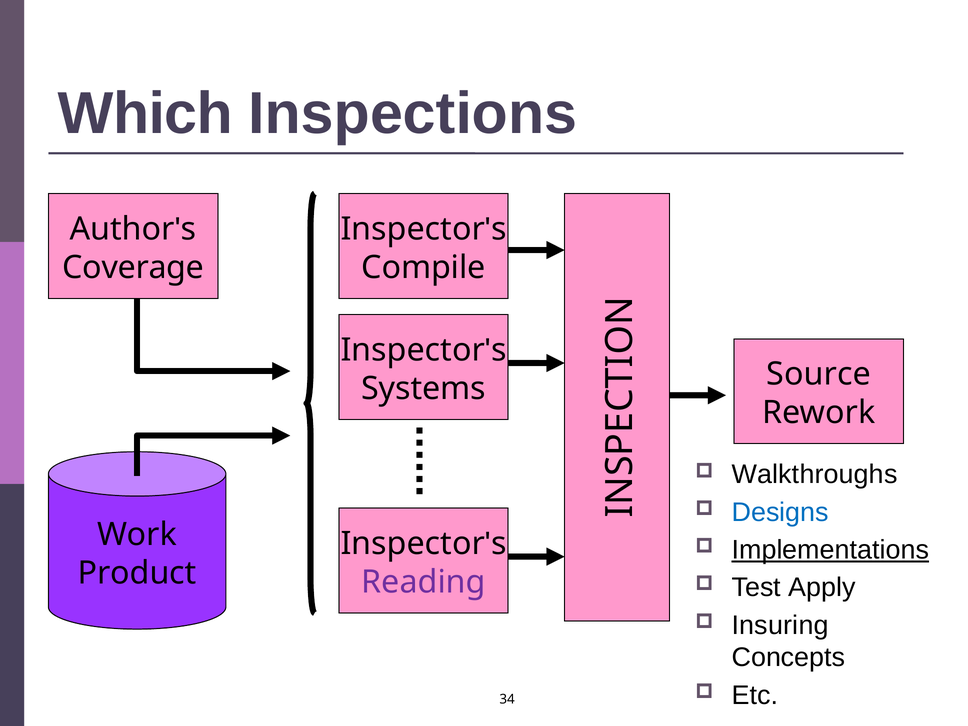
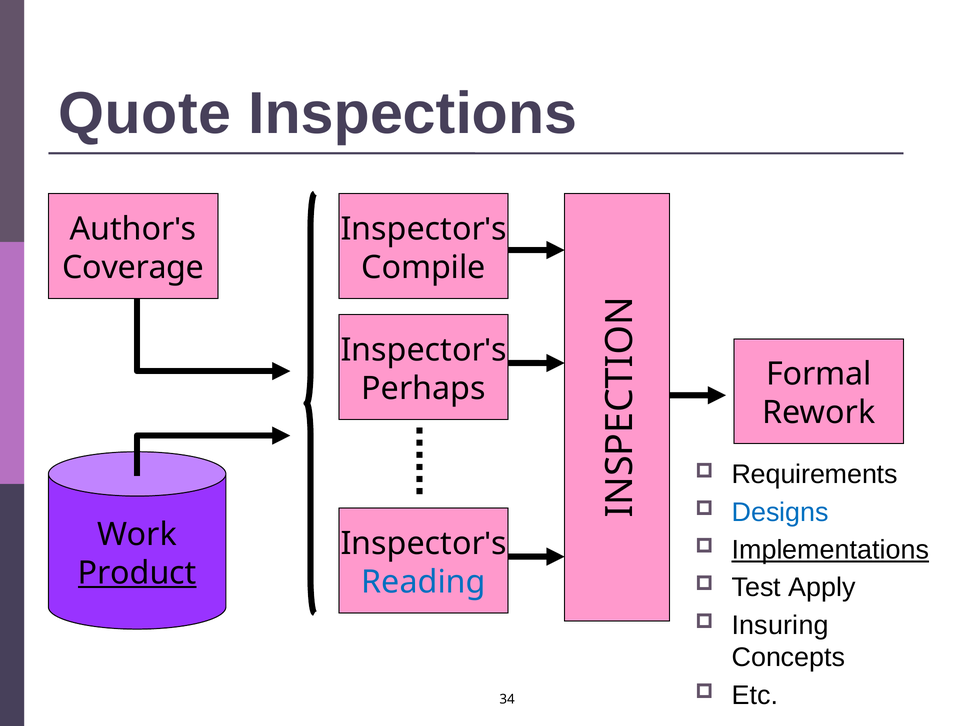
Which: Which -> Quote (145, 114)
Source: Source -> Formal (819, 374)
Systems: Systems -> Perhaps (423, 389)
Walkthroughs: Walkthroughs -> Requirements (815, 475)
Product underline: none -> present (137, 573)
Reading colour: purple -> blue (423, 582)
